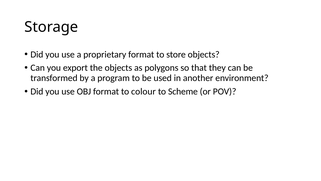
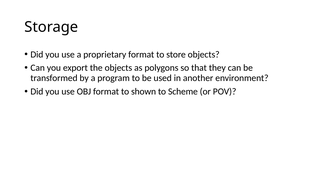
colour: colour -> shown (144, 91)
